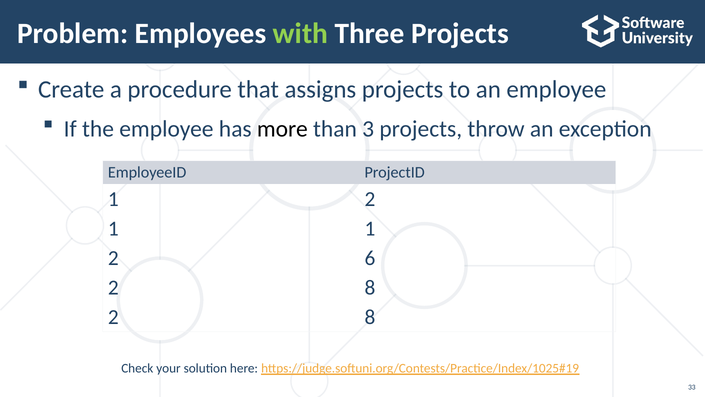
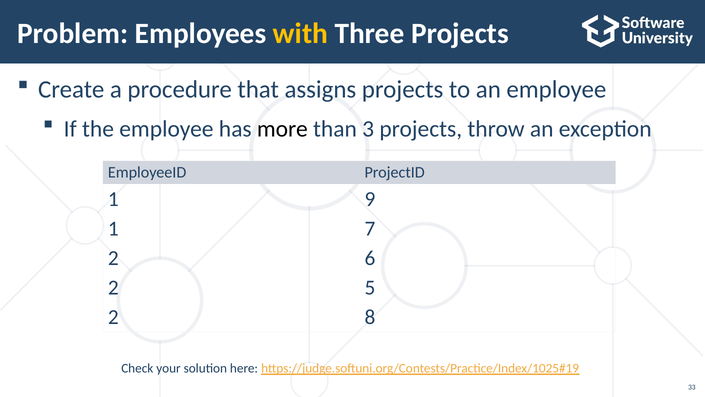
with colour: light green -> yellow (300, 33)
2: 2 -> 9 (370, 199)
1 1: 1 -> 7 (370, 228)
8: 8 -> 5 (370, 287)
